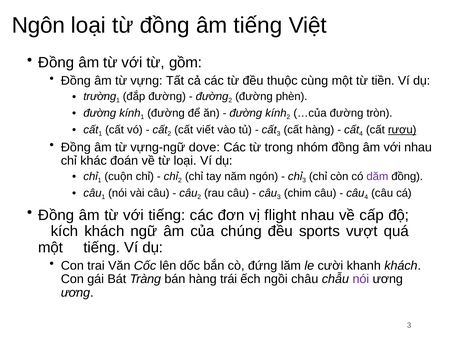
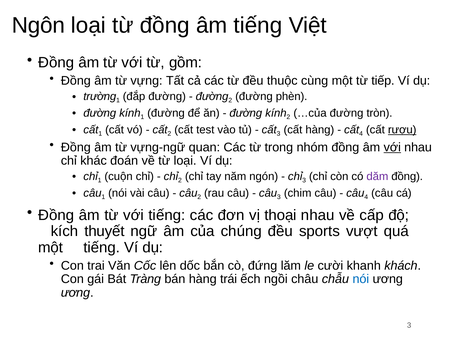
tiền: tiền -> tiếp (383, 81)
viết: viết -> test (205, 130)
dove: dove -> quan (204, 147)
với underline: none -> present (392, 147)
flight: flight -> thoại (281, 215)
kích khách: khách -> thuyết (104, 232)
nói colour: purple -> blue (361, 279)
